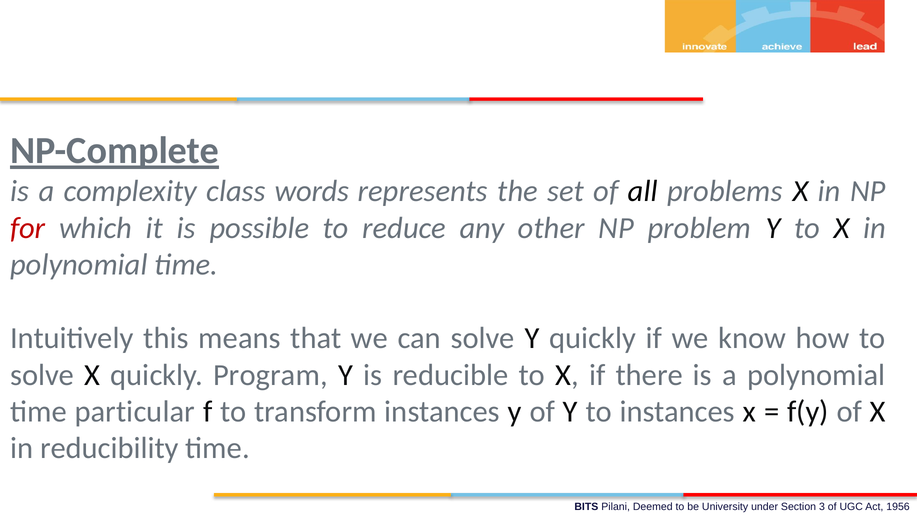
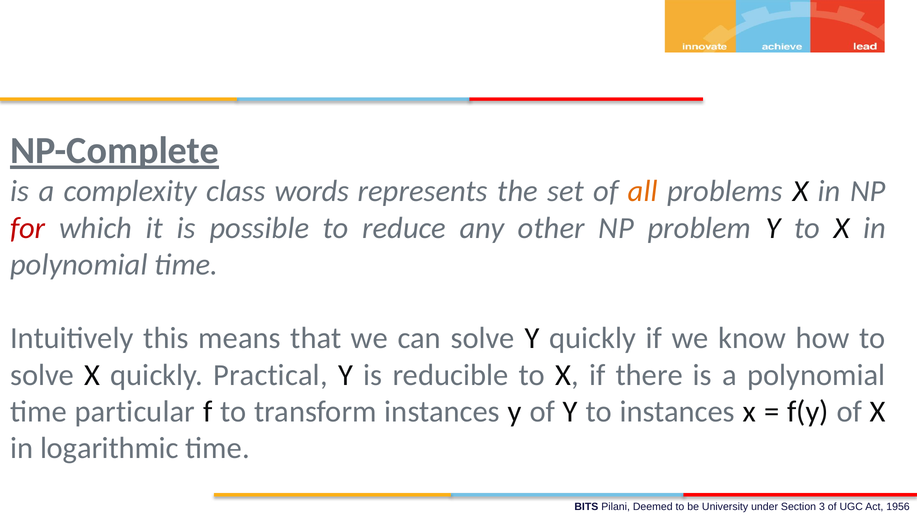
all colour: black -> orange (643, 191)
Program: Program -> Practical (270, 375)
reducibility: reducibility -> logarithmic (109, 448)
